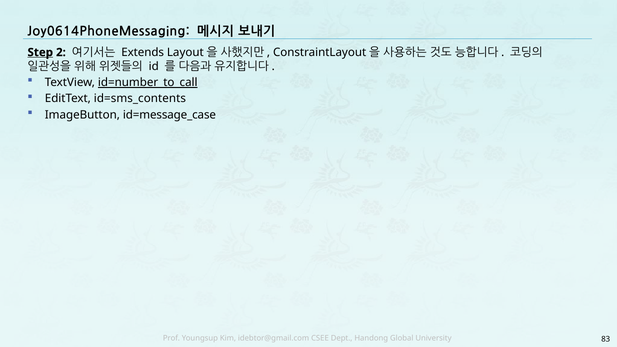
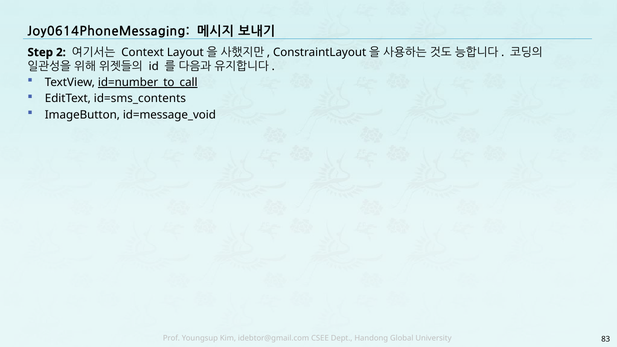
Step underline: present -> none (40, 52)
Extends: Extends -> Context (143, 52)
id=message_case: id=message_case -> id=message_void (169, 115)
